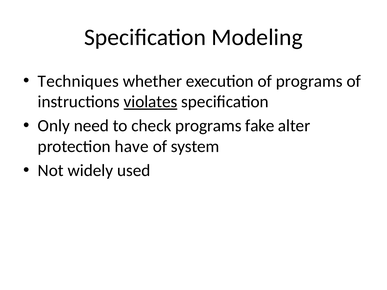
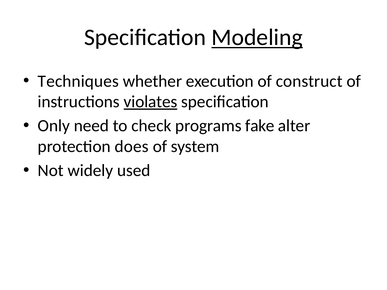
Modeling underline: none -> present (257, 37)
of programs: programs -> construct (309, 81)
have: have -> does (132, 147)
